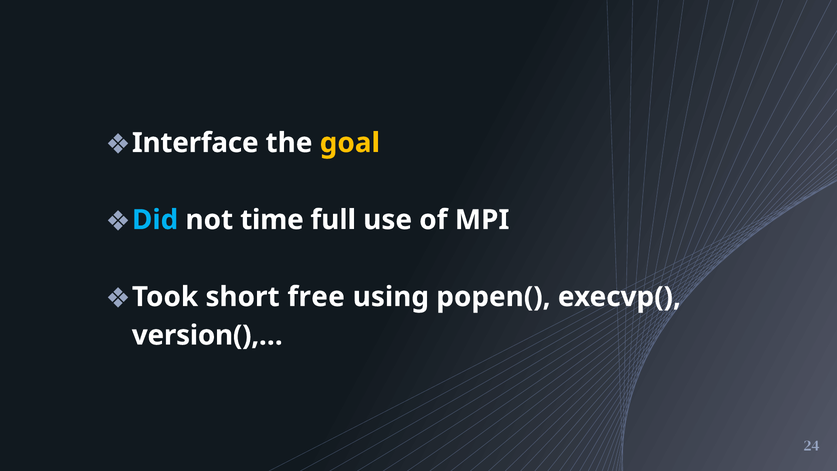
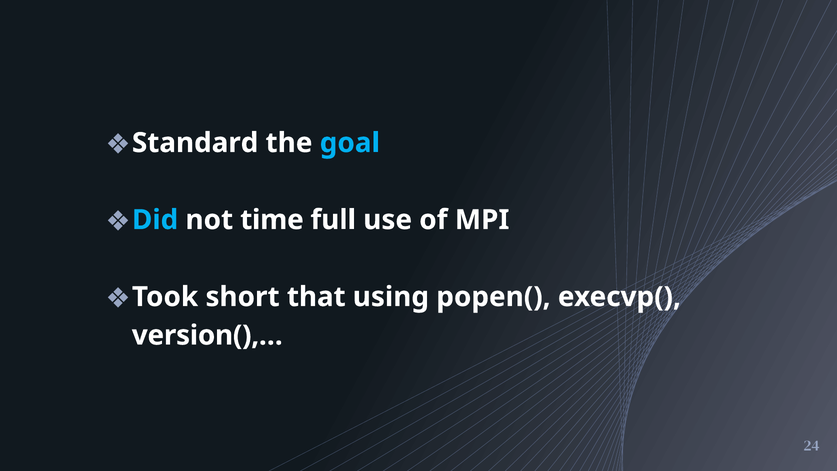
Interface: Interface -> Standard (195, 143)
goal colour: yellow -> light blue (350, 143)
free: free -> that (316, 297)
